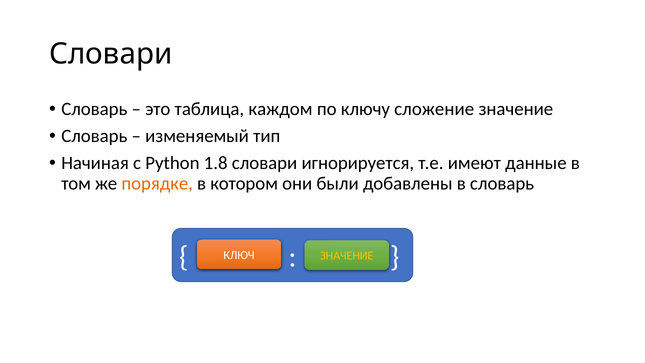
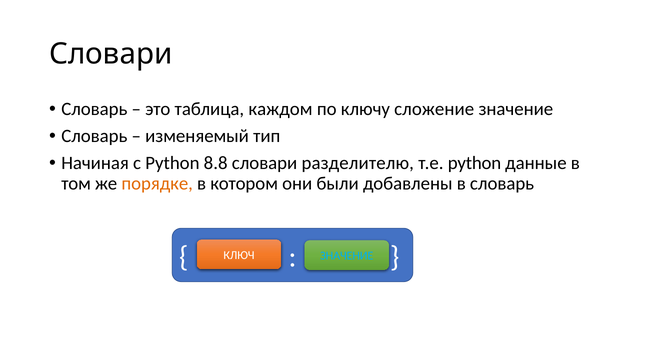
1.8: 1.8 -> 8.8 (216, 163)
игнорируется: игнорируется -> разделителю (358, 163)
т.е имеют: имеют -> python (474, 163)
ЗНАЧЕНИЕ colour: yellow -> light blue (347, 256)
